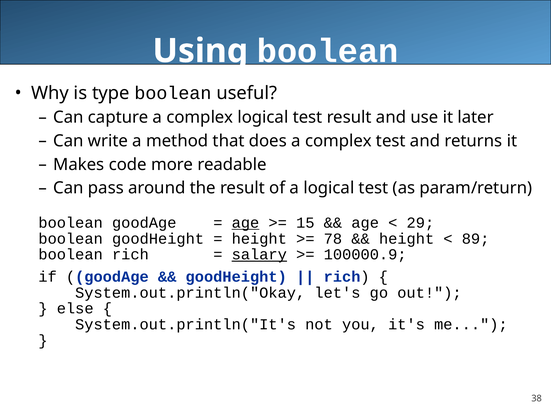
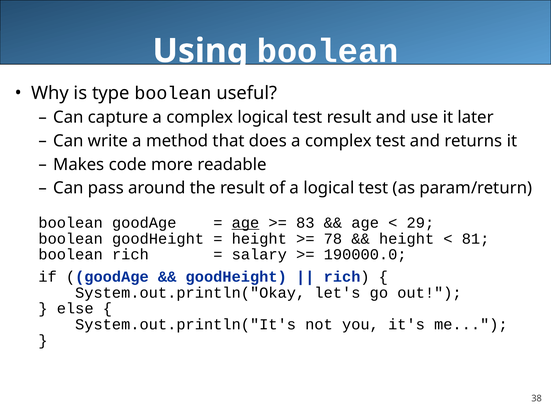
15: 15 -> 83 (305, 223)
89: 89 -> 81 (476, 239)
salary underline: present -> none (259, 255)
100000.9: 100000.9 -> 190000.0 (365, 255)
